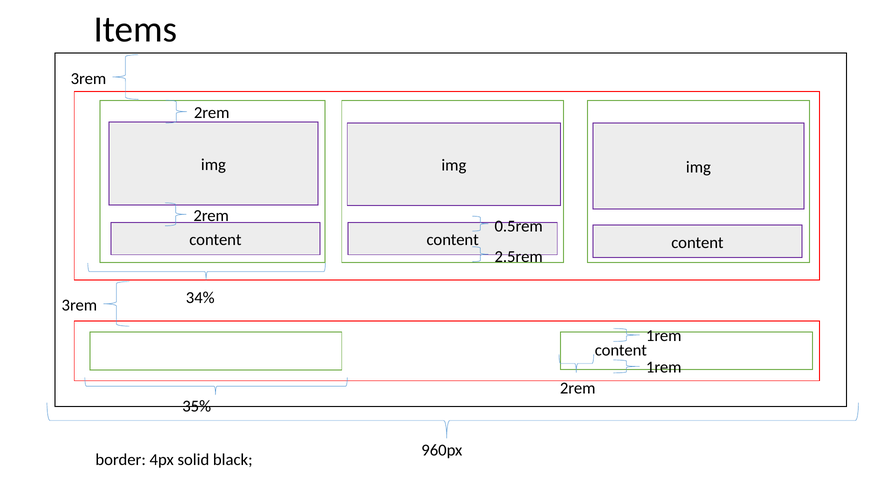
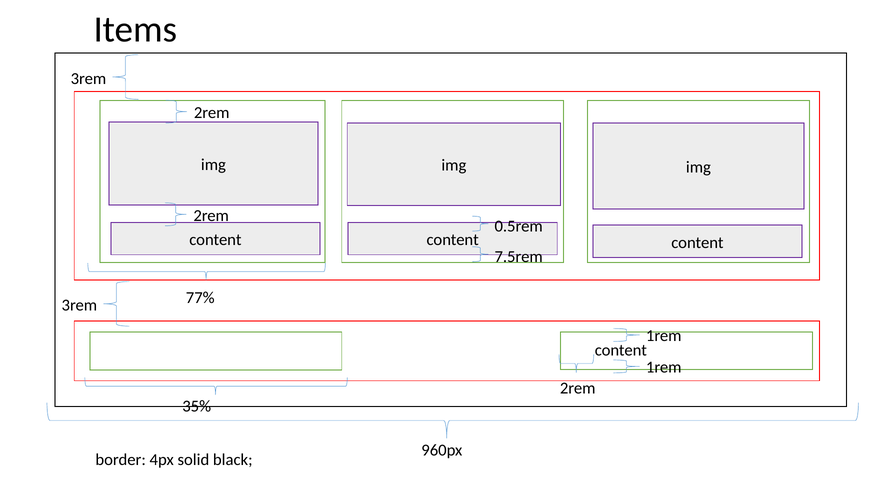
2.5rem: 2.5rem -> 7.5rem (519, 256)
34%: 34% -> 77% (200, 297)
